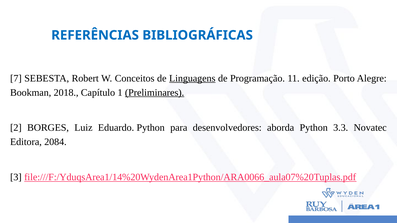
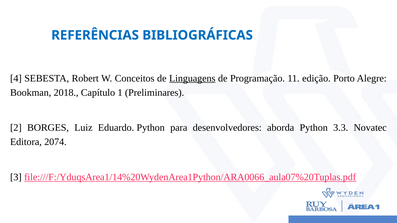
7: 7 -> 4 (16, 78)
Preliminares underline: present -> none (155, 93)
2084: 2084 -> 2074 (55, 142)
